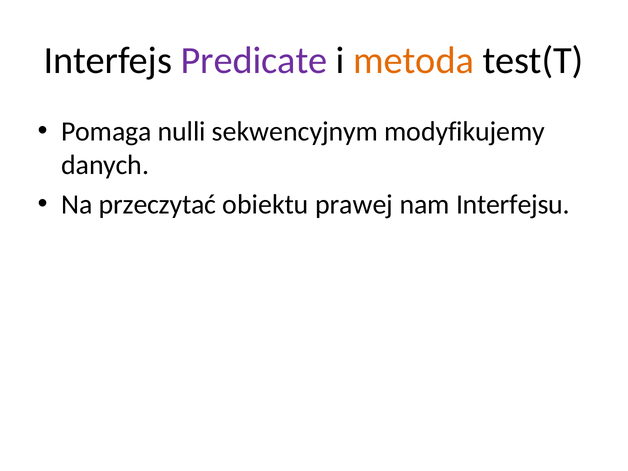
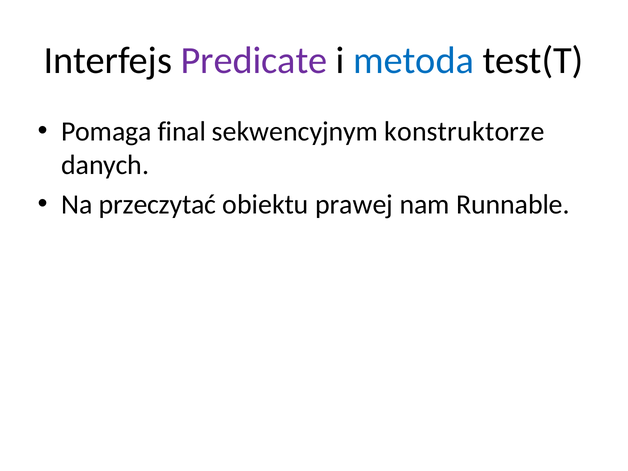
metoda colour: orange -> blue (414, 61)
nulli: nulli -> final (182, 132)
modyfikujemy: modyfikujemy -> konstruktorze (464, 132)
Interfejsu: Interfejsu -> Runnable (513, 204)
